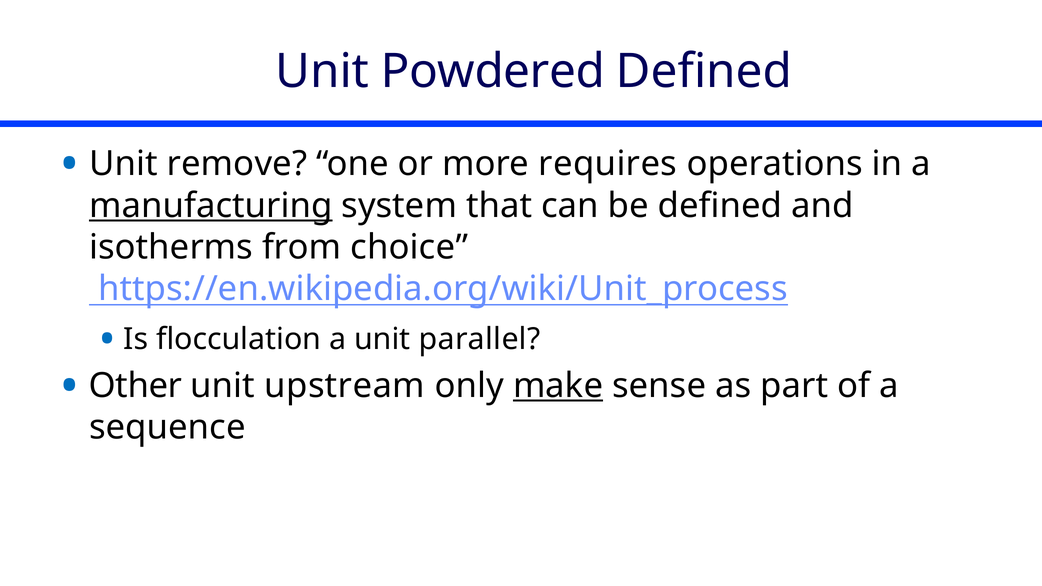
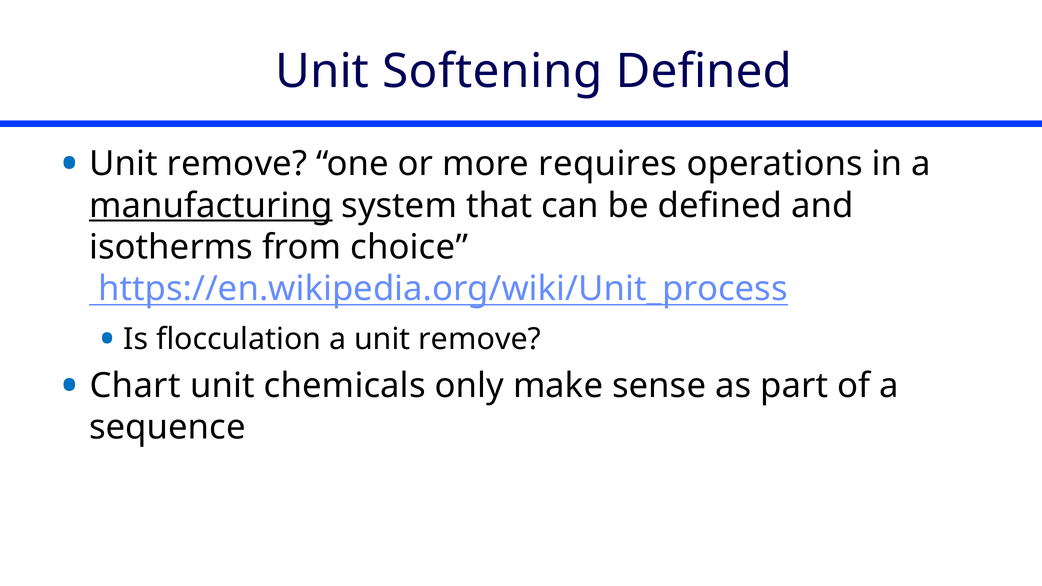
Powdered: Powdered -> Softening (492, 72)
a unit parallel: parallel -> remove (480, 339)
Other: Other -> Chart (135, 386)
upstream: upstream -> chemicals (345, 386)
make underline: present -> none (558, 386)
